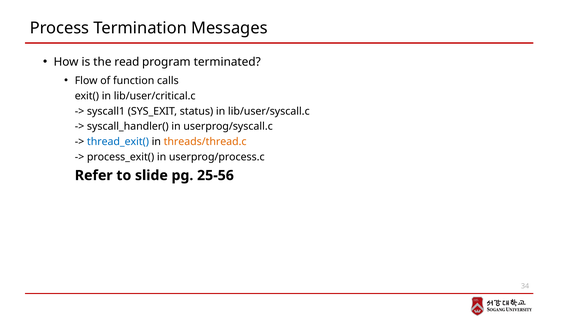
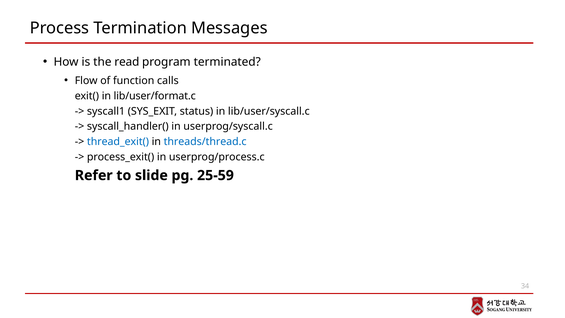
lib/user/critical.c: lib/user/critical.c -> lib/user/format.c (155, 96)
threads/thread.c colour: orange -> blue (205, 142)
25-56: 25-56 -> 25-59 (215, 175)
